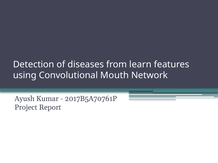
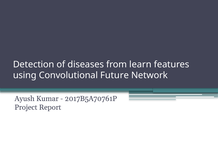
Mouth: Mouth -> Future (115, 76)
